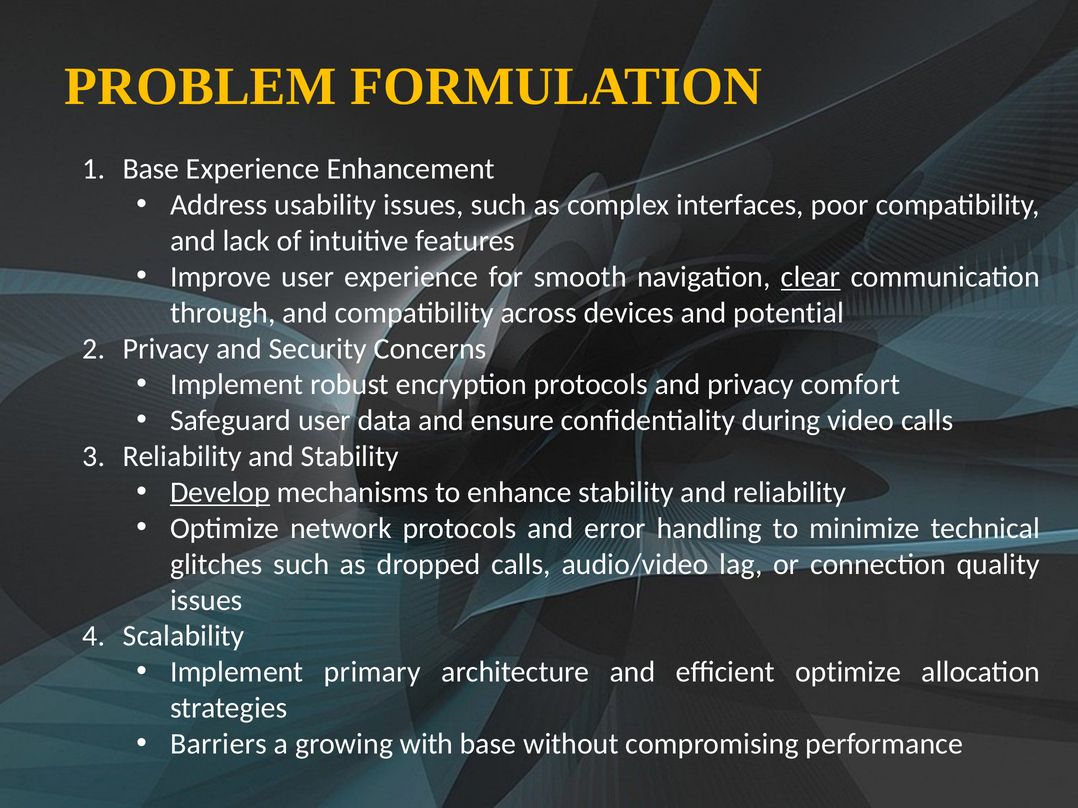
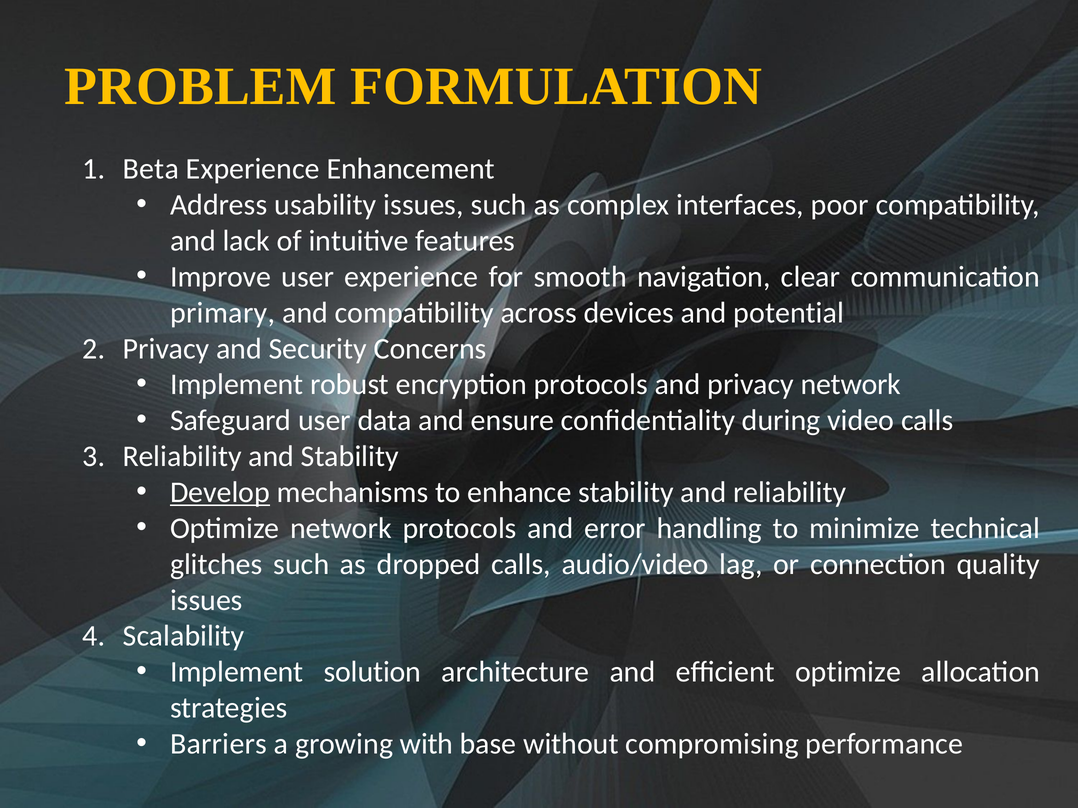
Base: Base -> Beta (151, 169)
clear underline: present -> none (811, 277)
through: through -> primary (223, 313)
privacy comfort: comfort -> network (851, 385)
primary: primary -> solution (372, 672)
